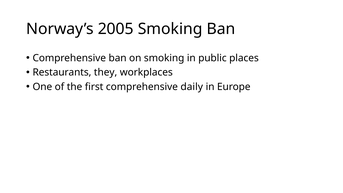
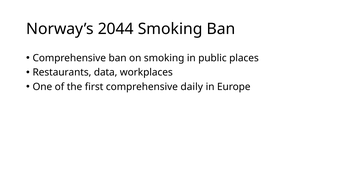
2005: 2005 -> 2044 (116, 29)
they: they -> data (106, 72)
